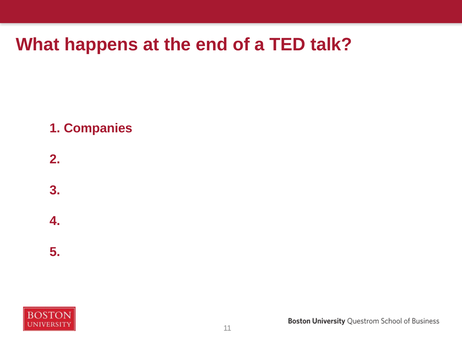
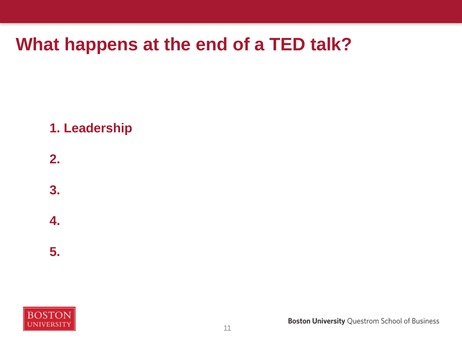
1 Companies: Companies -> Leadership (98, 128)
